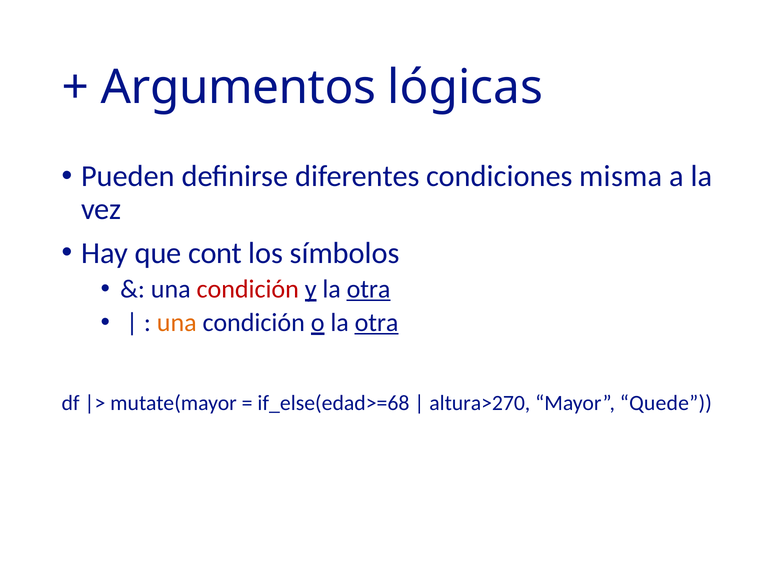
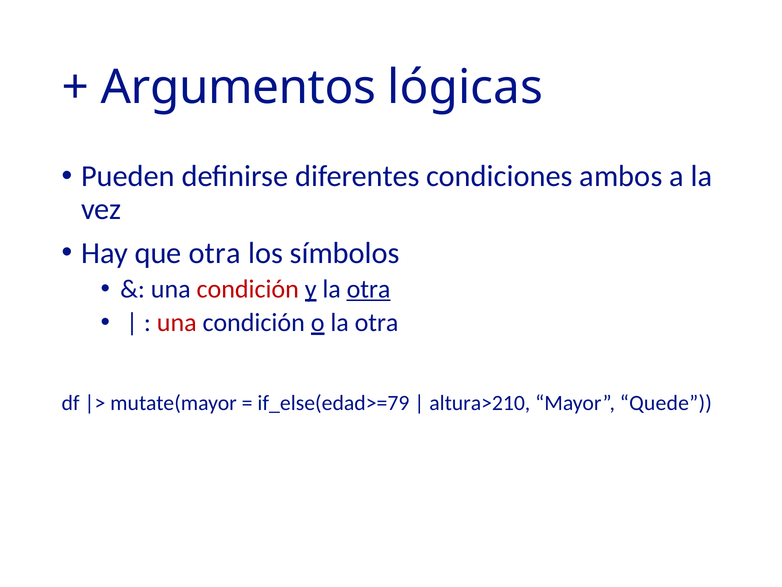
misma: misma -> ambos (621, 176)
que cont: cont -> otra (215, 253)
una colour: orange -> red (177, 322)
otra underline: present -> none (377, 322)
if_else(edad>=68: if_else(edad>=68 -> if_else(edad>=79 (333, 403)
altura>270: altura>270 -> altura>210 (480, 403)
